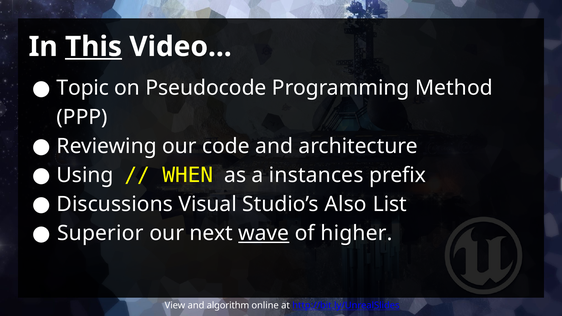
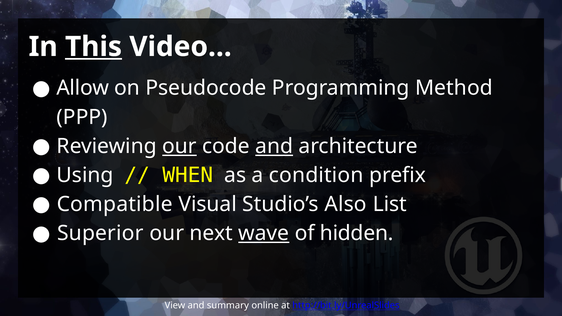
Topic: Topic -> Allow (83, 88)
our underline: none -> present (179, 146)
and underline: none -> present (274, 146)
instances: instances -> condition (316, 175)
Discussions: Discussions -> Compatible (115, 204)
higher: higher -> hidden (357, 233)
algorithm: algorithm -> summary (228, 306)
